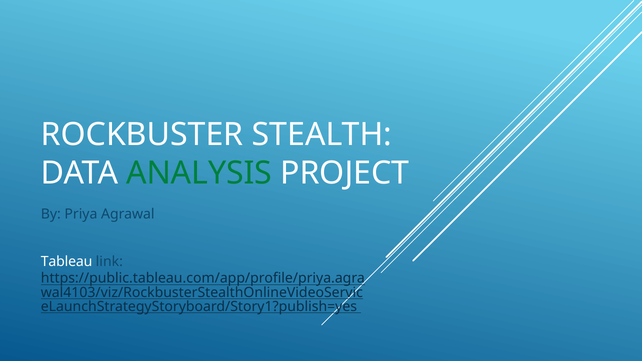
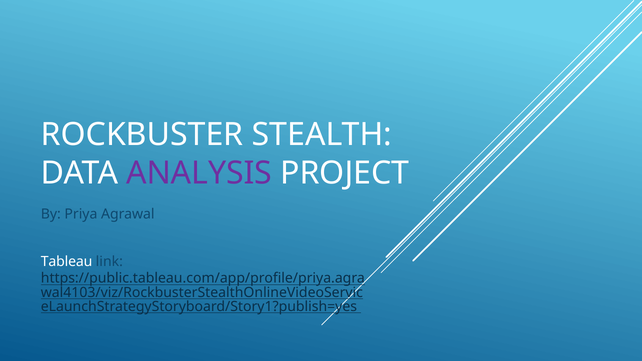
ANALYSIS colour: green -> purple (199, 173)
